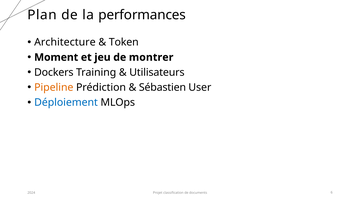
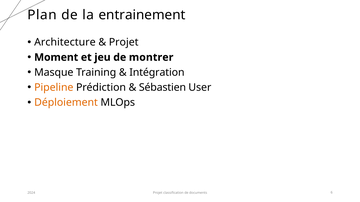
performances: performances -> entrainement (142, 15)
Token: Token -> Projet (124, 42)
Dockers: Dockers -> Masque (54, 73)
Utilisateurs: Utilisateurs -> Intégration (157, 73)
Déploiement colour: blue -> orange (66, 103)
